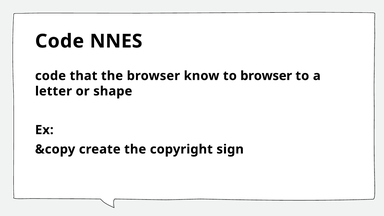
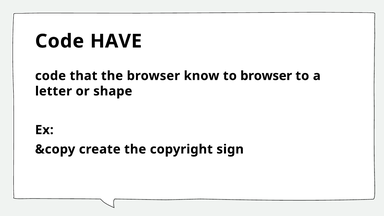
NNES: NNES -> HAVE (116, 41)
